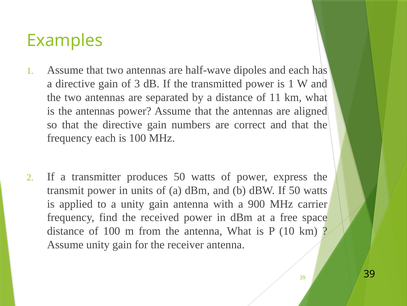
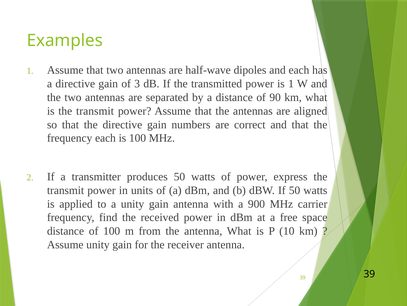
11: 11 -> 90 (275, 97)
is the antennas: antennas -> transmit (95, 111)
